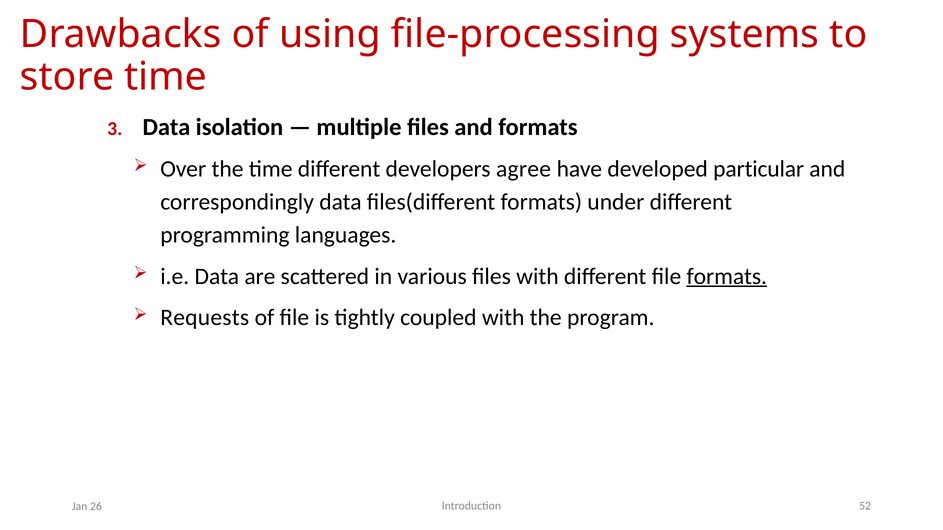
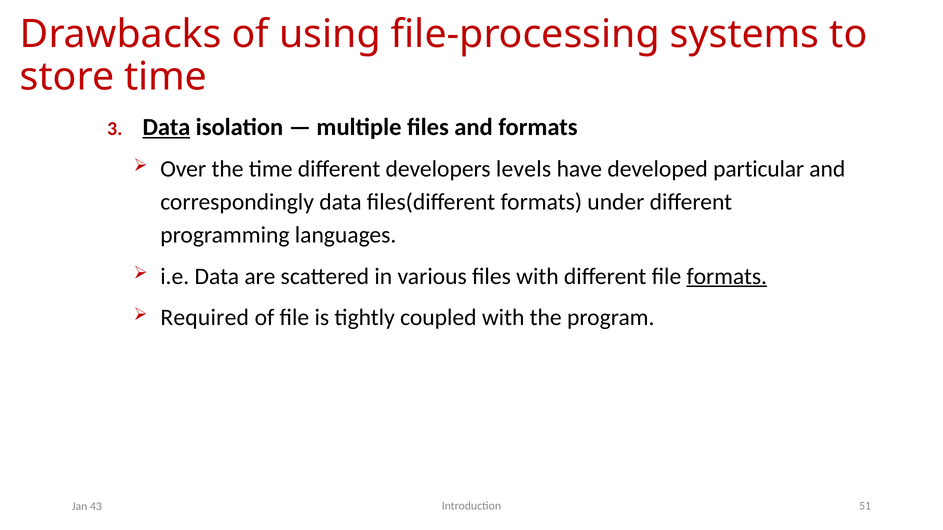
Data underline: none -> present (166, 127)
agree: agree -> levels (524, 169)
Requests: Requests -> Required (205, 318)
52: 52 -> 51 (865, 506)
26: 26 -> 43 (96, 507)
